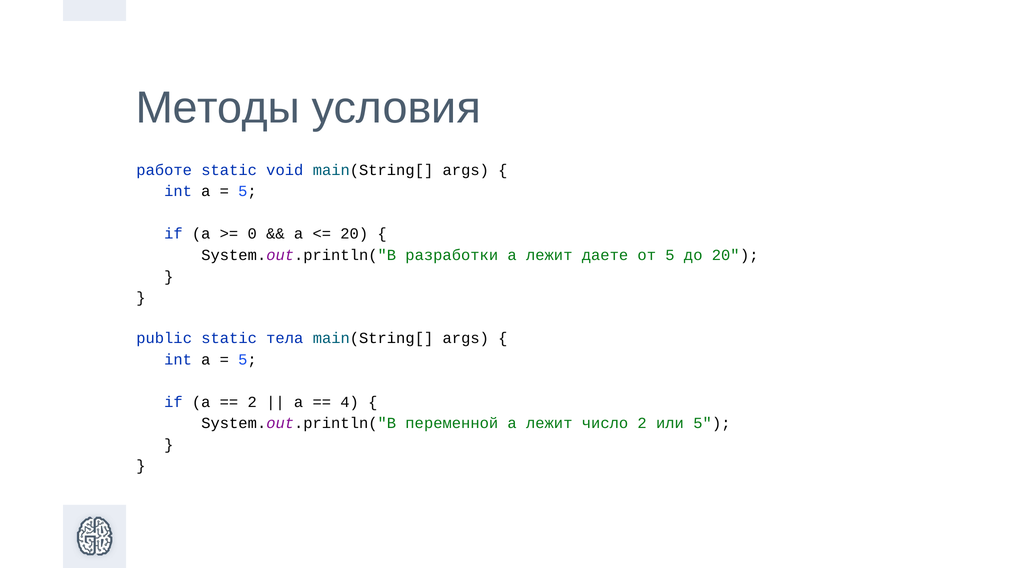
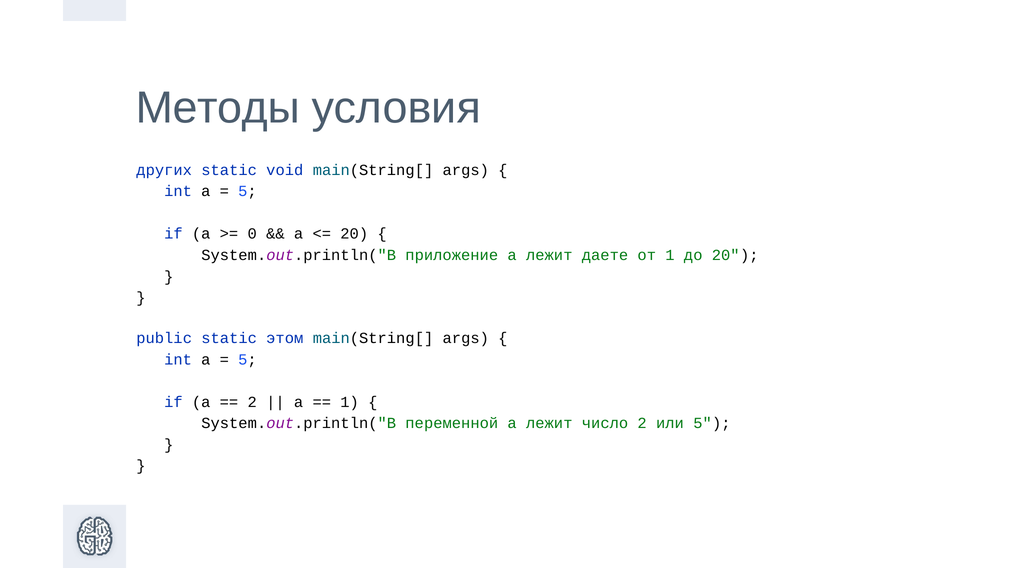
работе: работе -> других (164, 170)
разработки: разработки -> приложение (452, 255)
от 5: 5 -> 1 (670, 255)
тела: тела -> этом (285, 338)
4: 4 -> 1 (350, 402)
